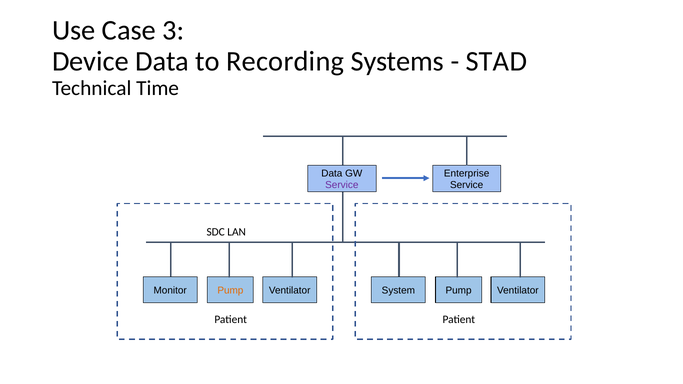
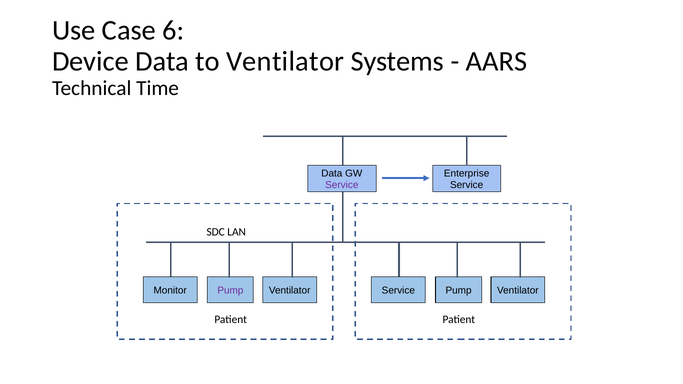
3: 3 -> 6 (173, 30)
to Recording: Recording -> Ventilator (285, 61)
STAD: STAD -> AARS (496, 61)
Pump colour: orange -> purple (230, 291)
System: System -> Service (398, 291)
